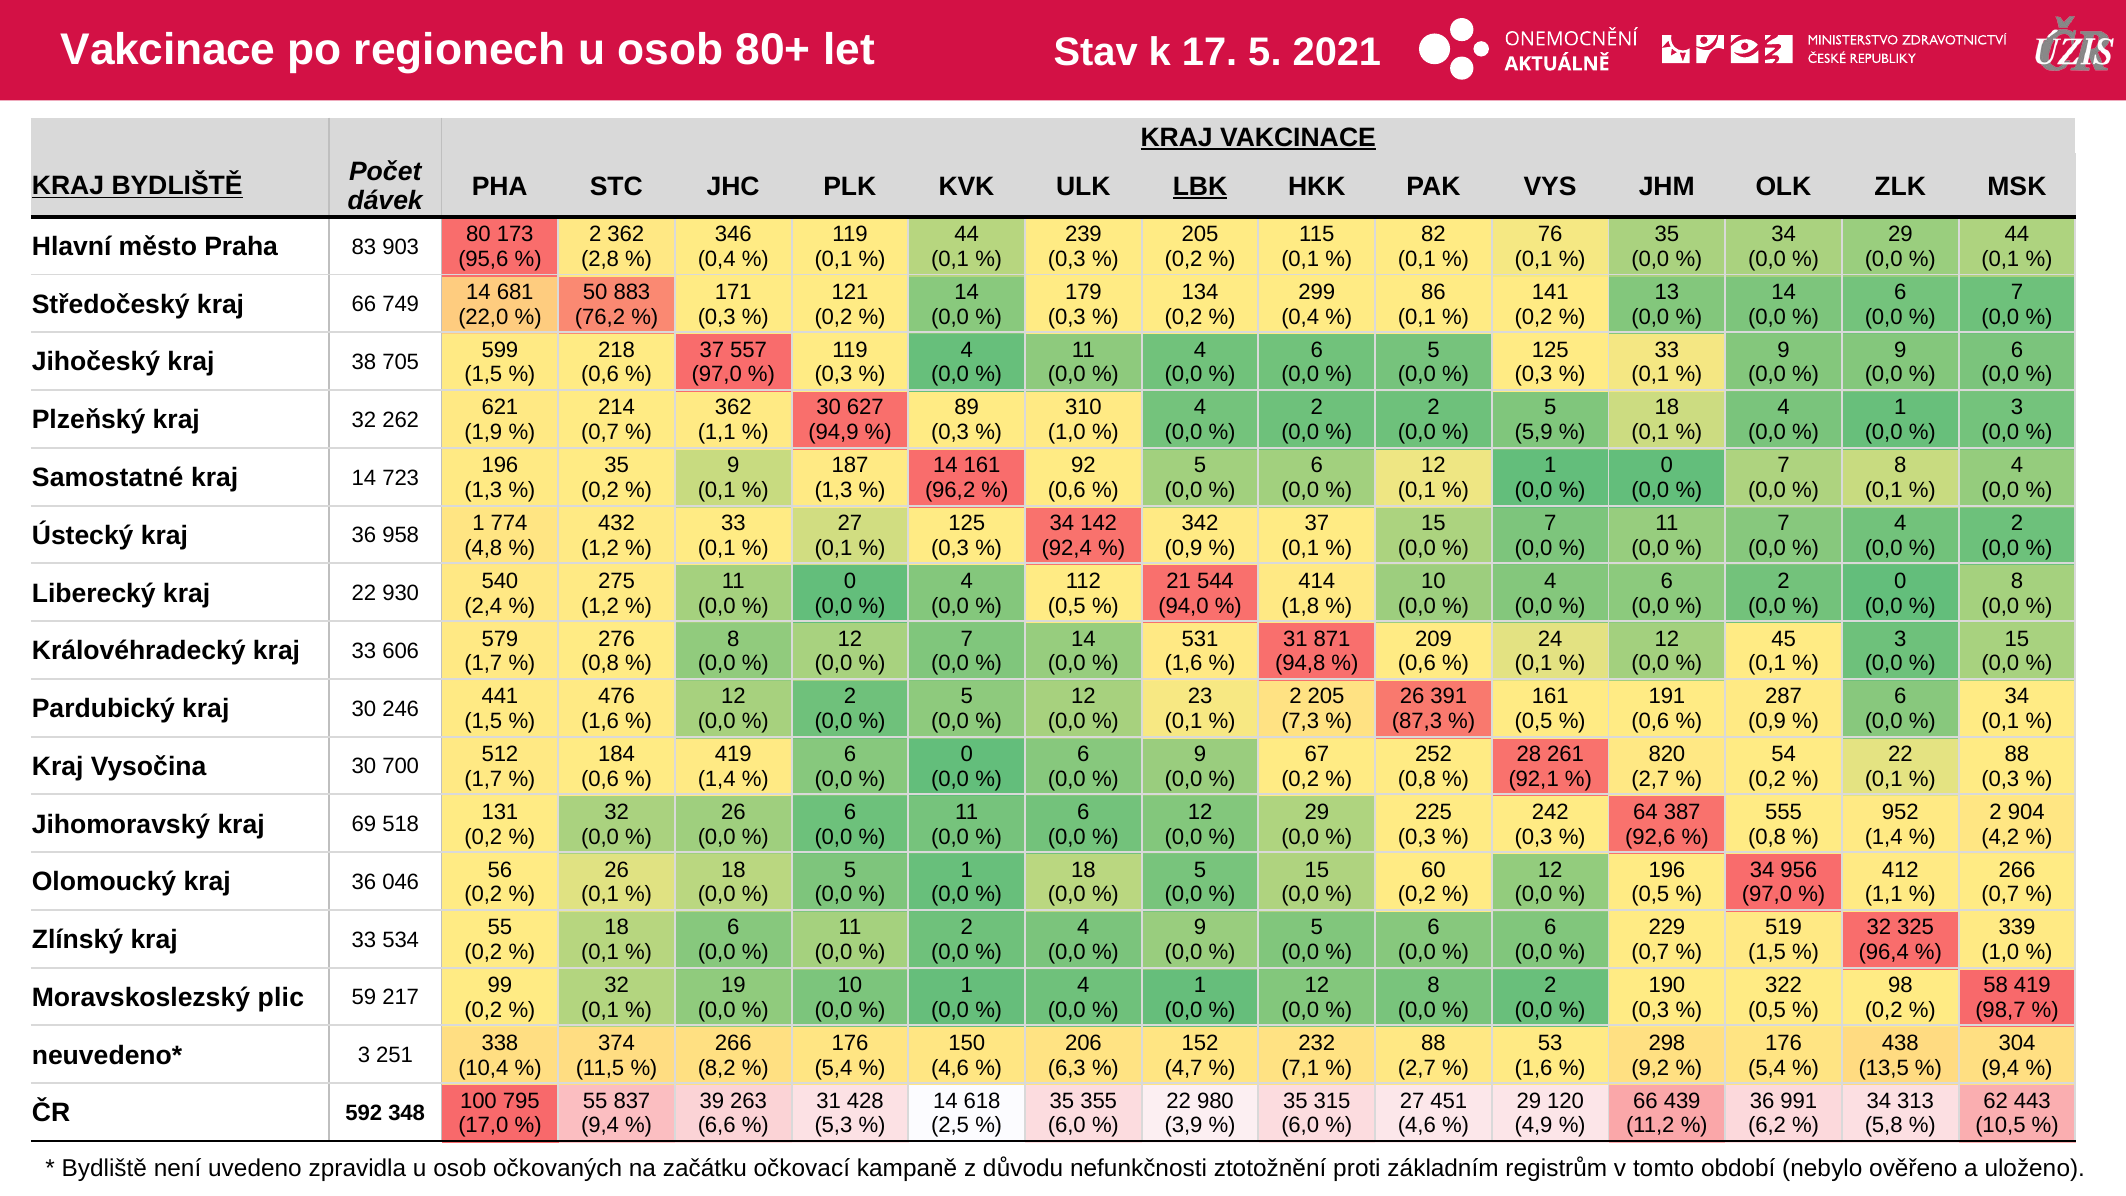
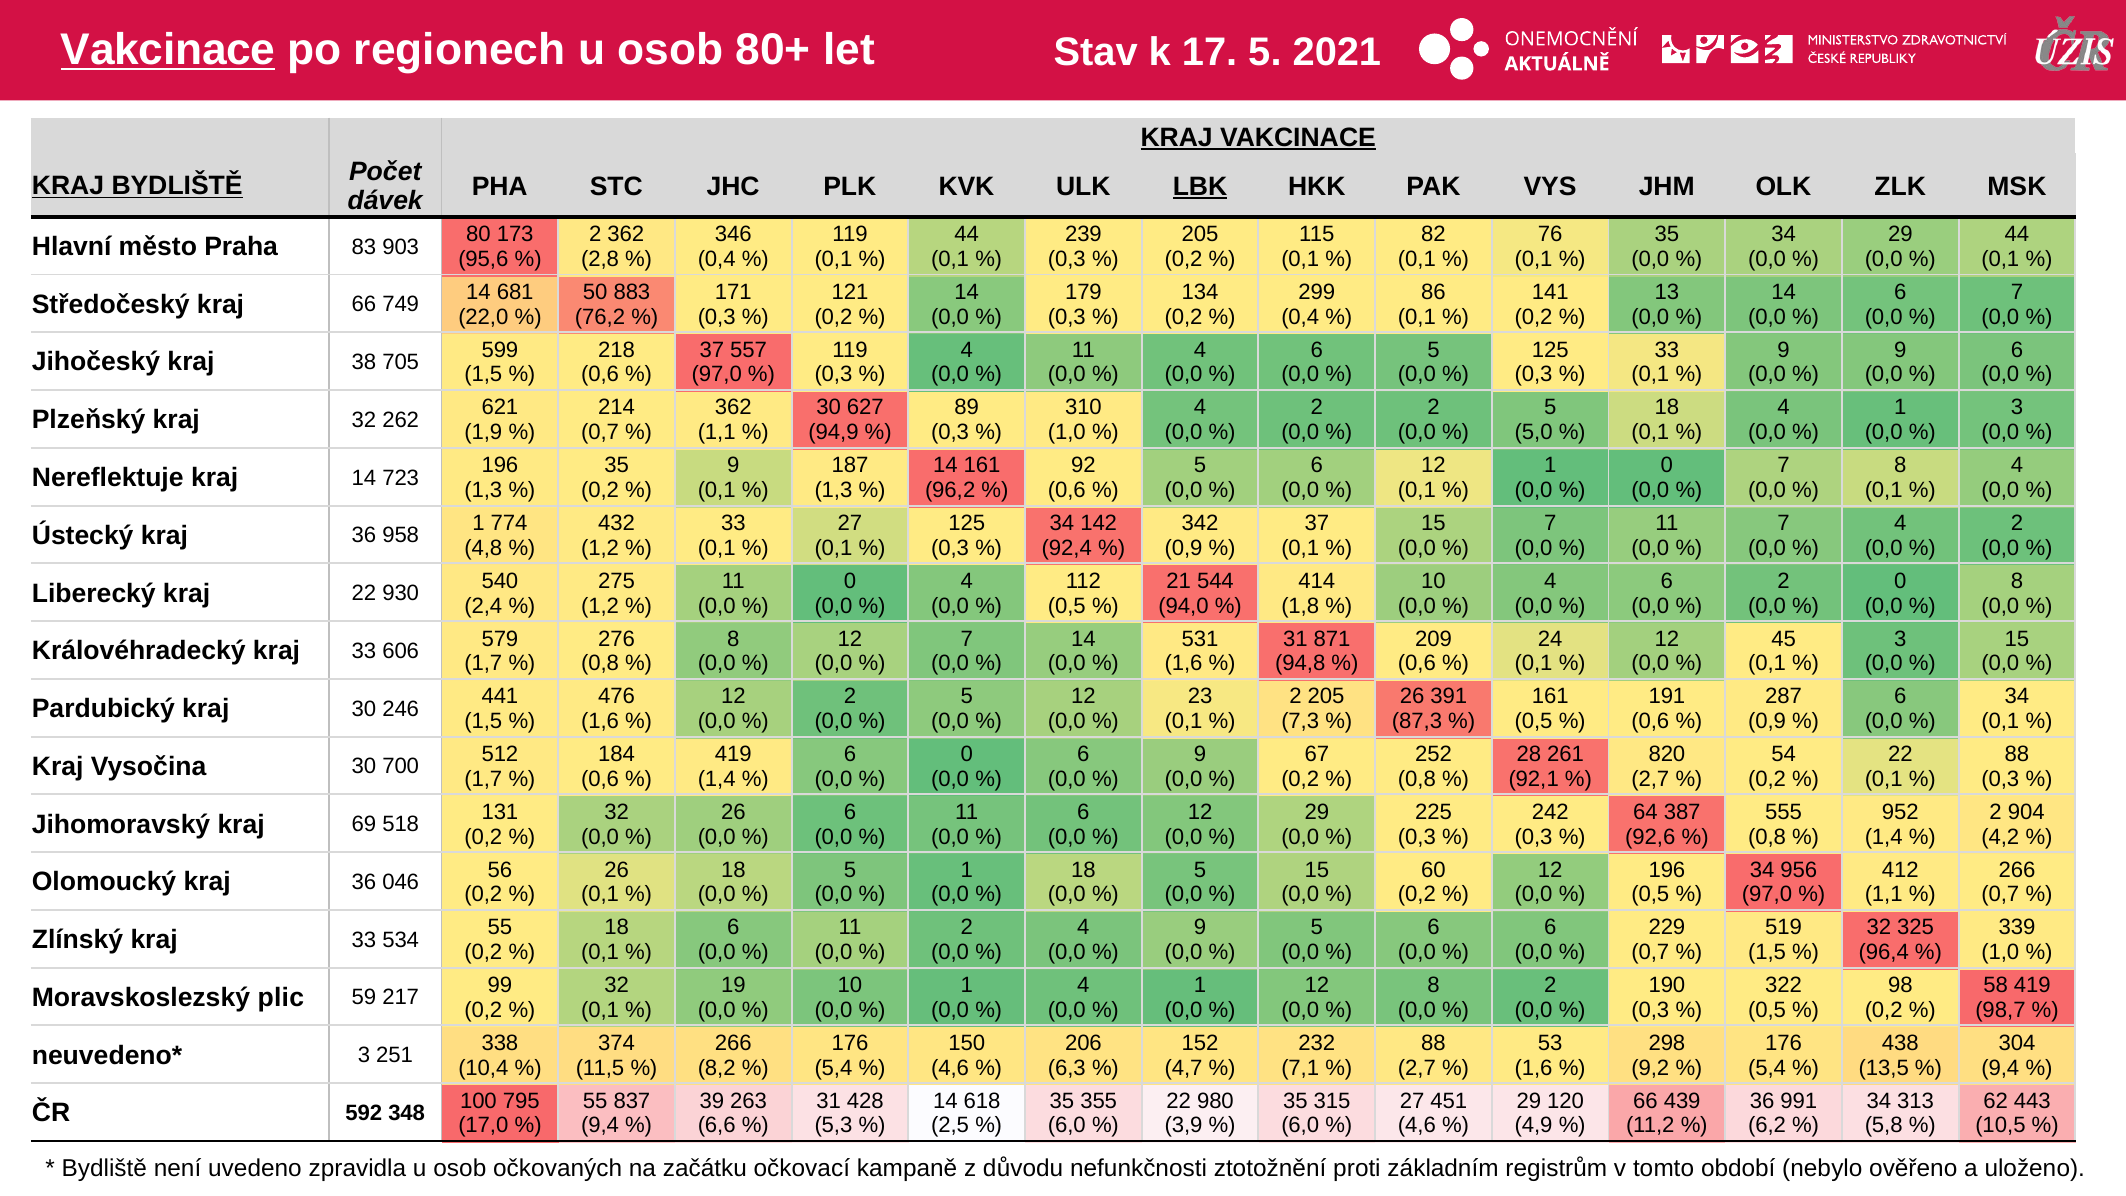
Vakcinace underline: none -> present (168, 50)
5,9: 5,9 -> 5,0 (1534, 432)
Samostatné: Samostatné -> Nereflektuje (108, 478)
